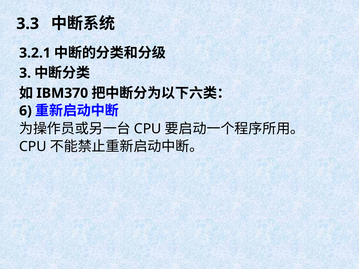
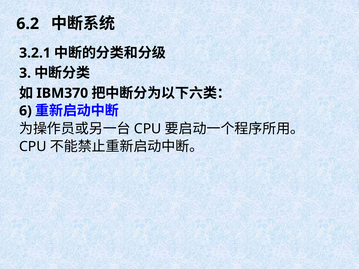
3.3: 3.3 -> 6.2 (28, 24)
